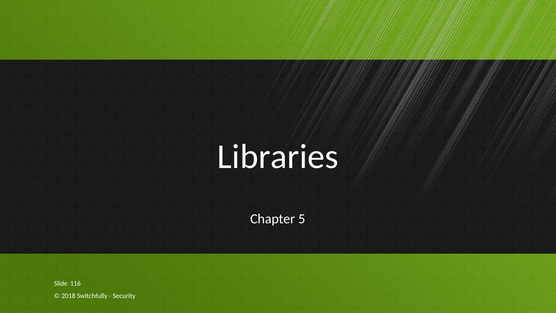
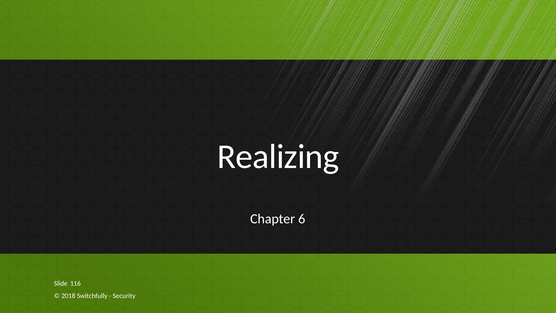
Libraries: Libraries -> Realizing (278, 157)
5: 5 -> 6 (302, 219)
